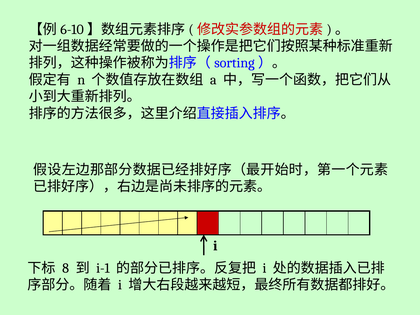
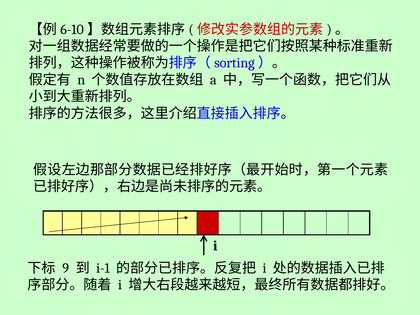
8: 8 -> 9 (66, 268)
